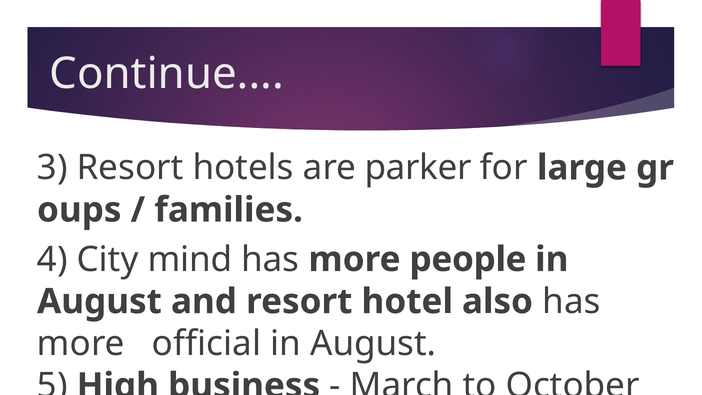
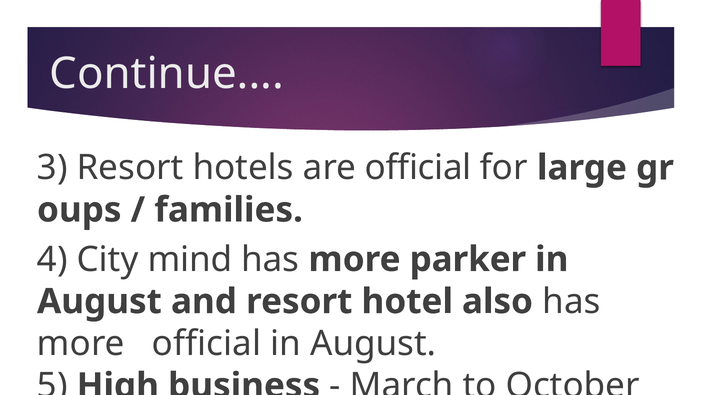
are parker: parker -> official (418, 168)
people: people -> parker (468, 259)
